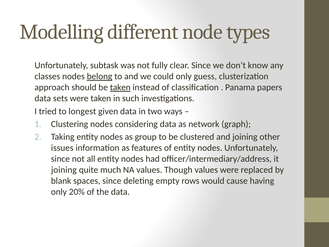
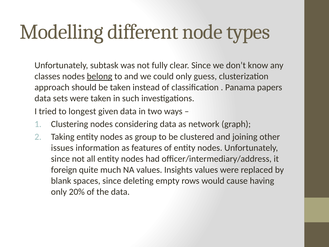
taken underline: present -> none (120, 87)
joining: joining -> foreign (64, 170)
Though: Though -> Insights (178, 170)
